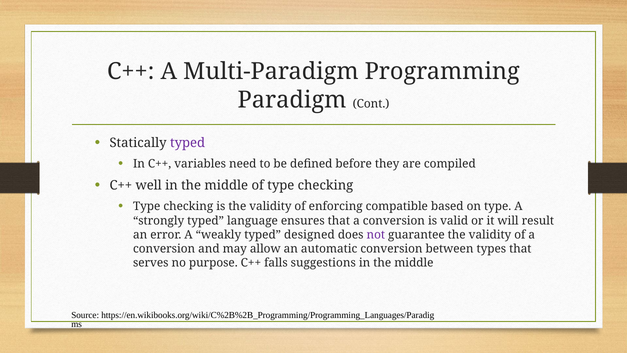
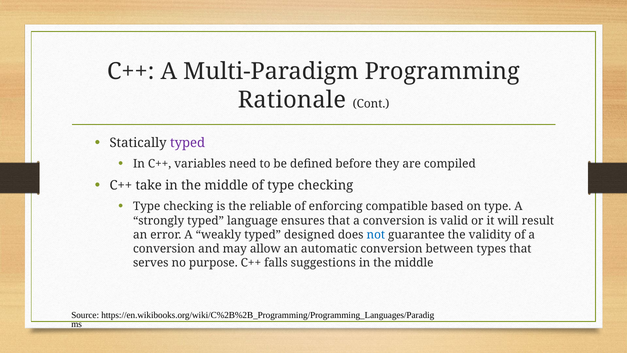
Paradigm: Paradigm -> Rationale (292, 100)
well: well -> take (149, 185)
is the validity: validity -> reliable (270, 206)
not colour: purple -> blue (376, 235)
